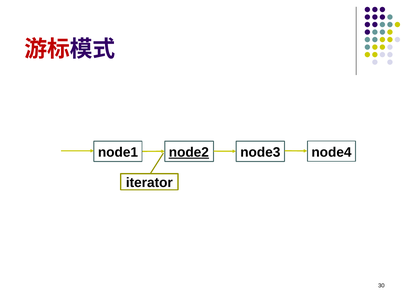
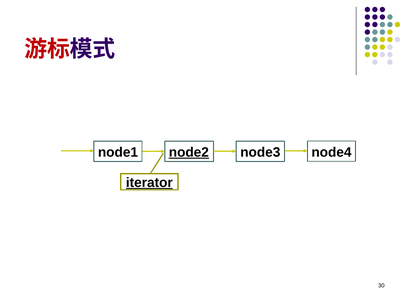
iterator underline: none -> present (149, 183)
